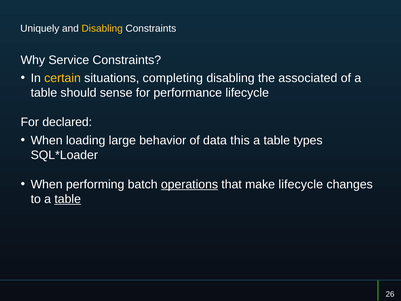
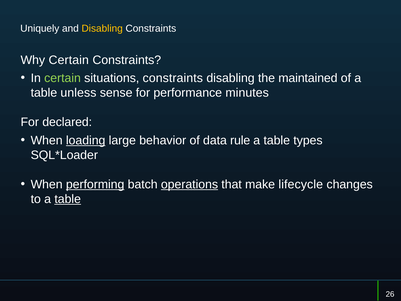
Why Service: Service -> Certain (69, 60)
certain colour: yellow -> light green (63, 78)
situations completing: completing -> constraints (173, 78)
associated: associated -> maintained (308, 78)
should: should -> unless (78, 93)
performance lifecycle: lifecycle -> minutes (247, 93)
loading underline: none -> present (86, 140)
this: this -> rule (240, 140)
performing underline: none -> present (95, 184)
